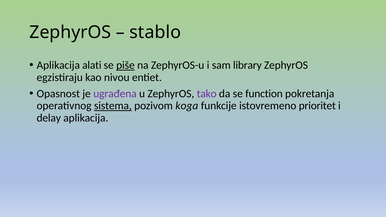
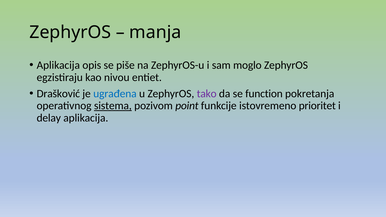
stablo: stablo -> manja (155, 32)
alati: alati -> opis (92, 65)
piše underline: present -> none (125, 65)
library: library -> moglo (247, 65)
Opasnost: Opasnost -> Drašković (58, 94)
ugrađena colour: purple -> blue (115, 94)
koga: koga -> point (187, 106)
